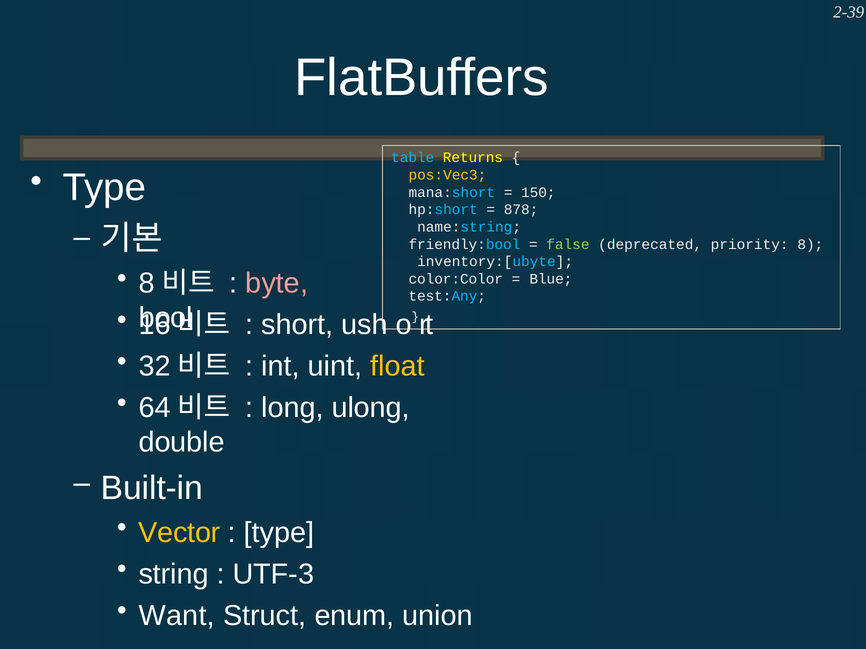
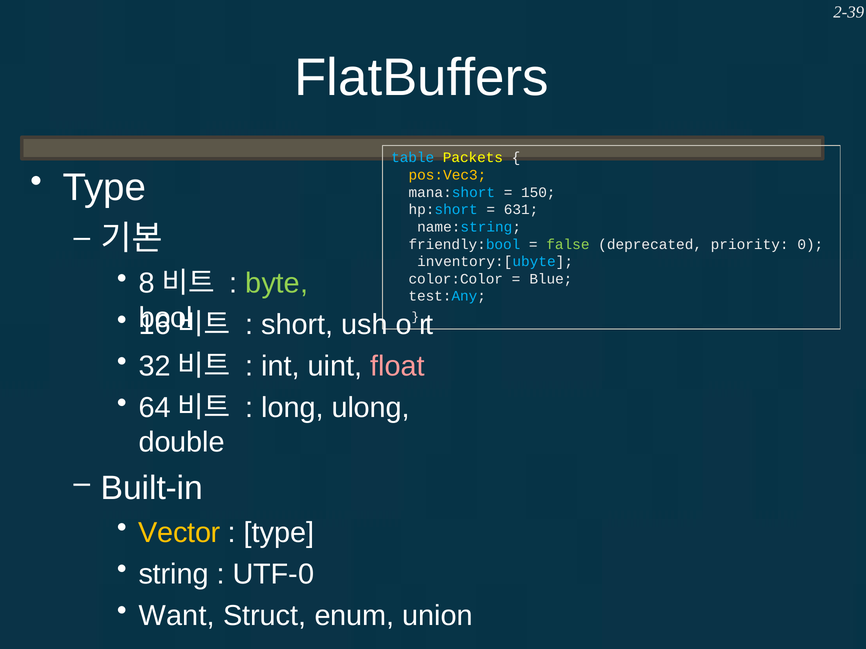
Returns: Returns -> Packets (473, 158)
878: 878 -> 631 (521, 210)
8: 8 -> 0 (810, 244)
byte colour: pink -> light green (277, 283)
float colour: yellow -> pink (397, 367)
UTF-3: UTF-3 -> UTF-0 (273, 574)
